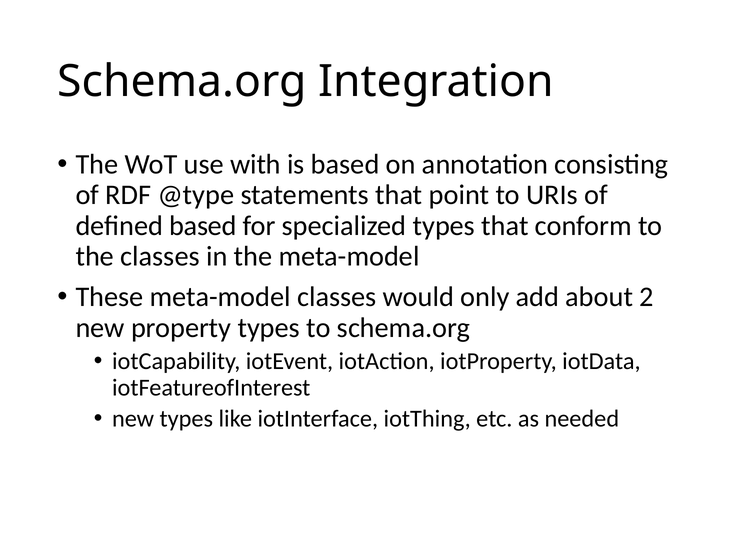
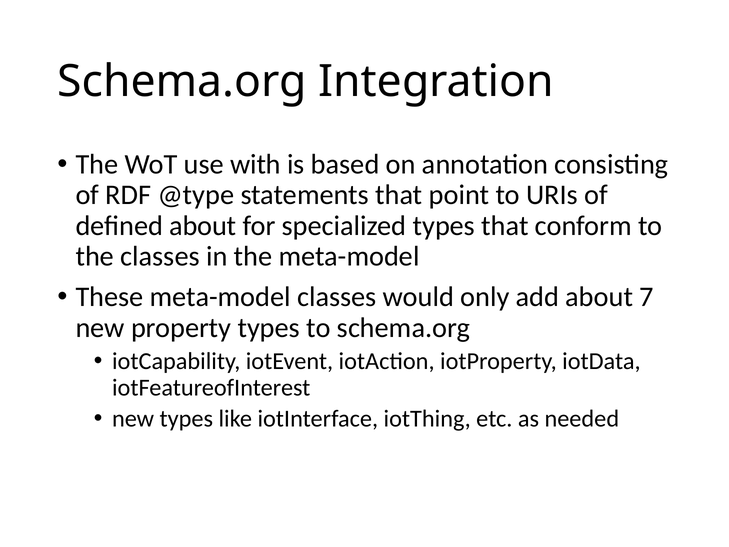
defined based: based -> about (203, 226)
2: 2 -> 7 (647, 297)
